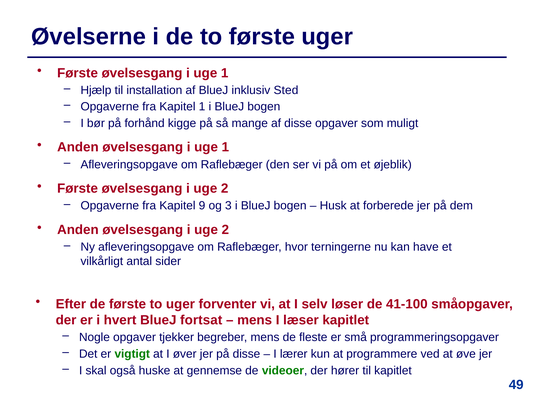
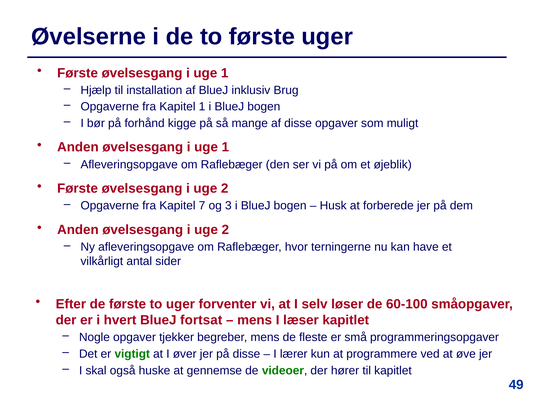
Sted: Sted -> Brug (286, 90)
9: 9 -> 7 (202, 206)
41-100: 41-100 -> 60-100 (407, 304)
